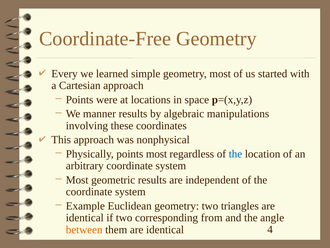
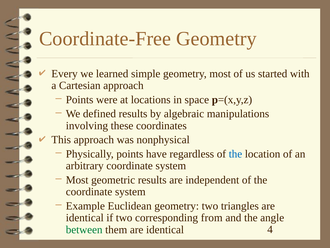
manner: manner -> defined (99, 114)
points most: most -> have (156, 154)
between colour: orange -> green (84, 229)
